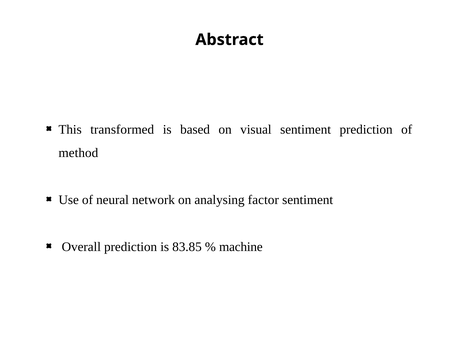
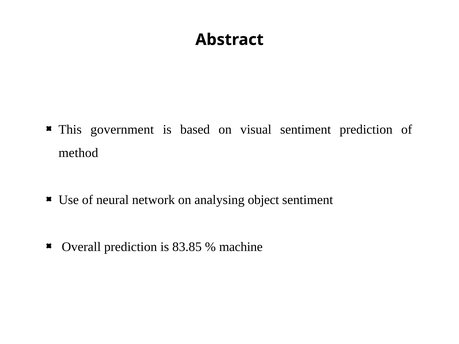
transformed: transformed -> government (122, 130)
factor: factor -> object (263, 200)
